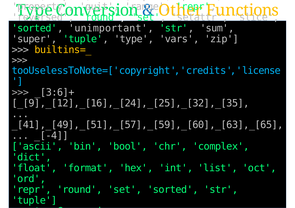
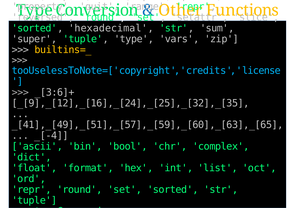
unimportant: unimportant -> hexadecimal (111, 28)
